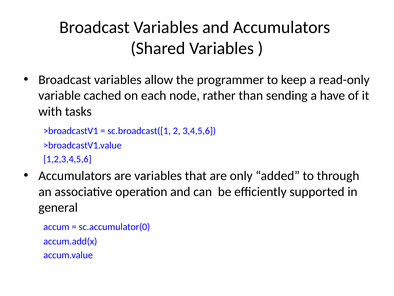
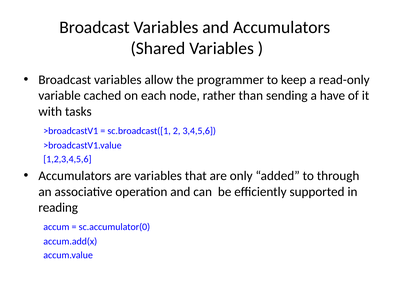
general: general -> reading (58, 207)
